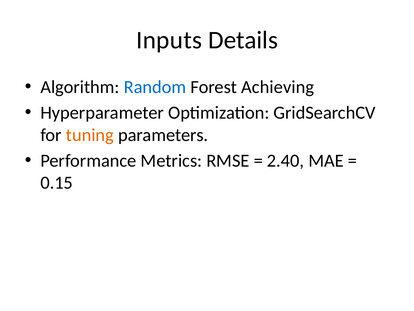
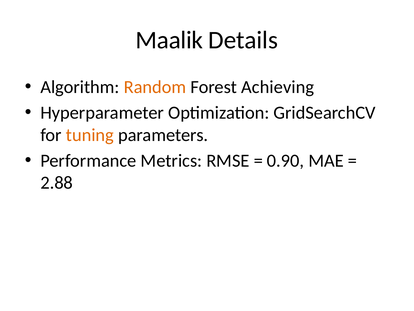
Inputs: Inputs -> Maalik (169, 40)
Random colour: blue -> orange (155, 87)
2.40: 2.40 -> 0.90 (286, 160)
0.15: 0.15 -> 2.88 (57, 183)
